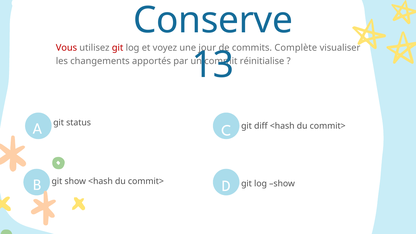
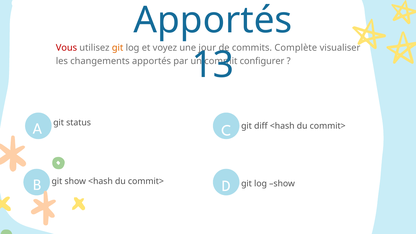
Conserve: Conserve -> Apportés (213, 20)
git colour: red -> orange (118, 48)
réinitialise: réinitialise -> configurer (262, 61)
